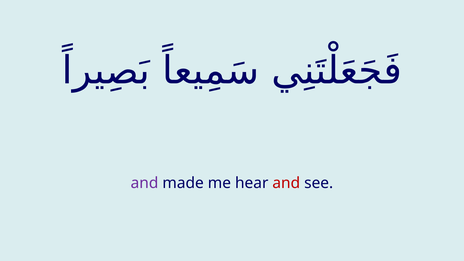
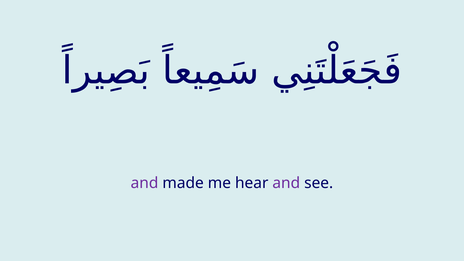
and colour: red -> purple (286, 183)
